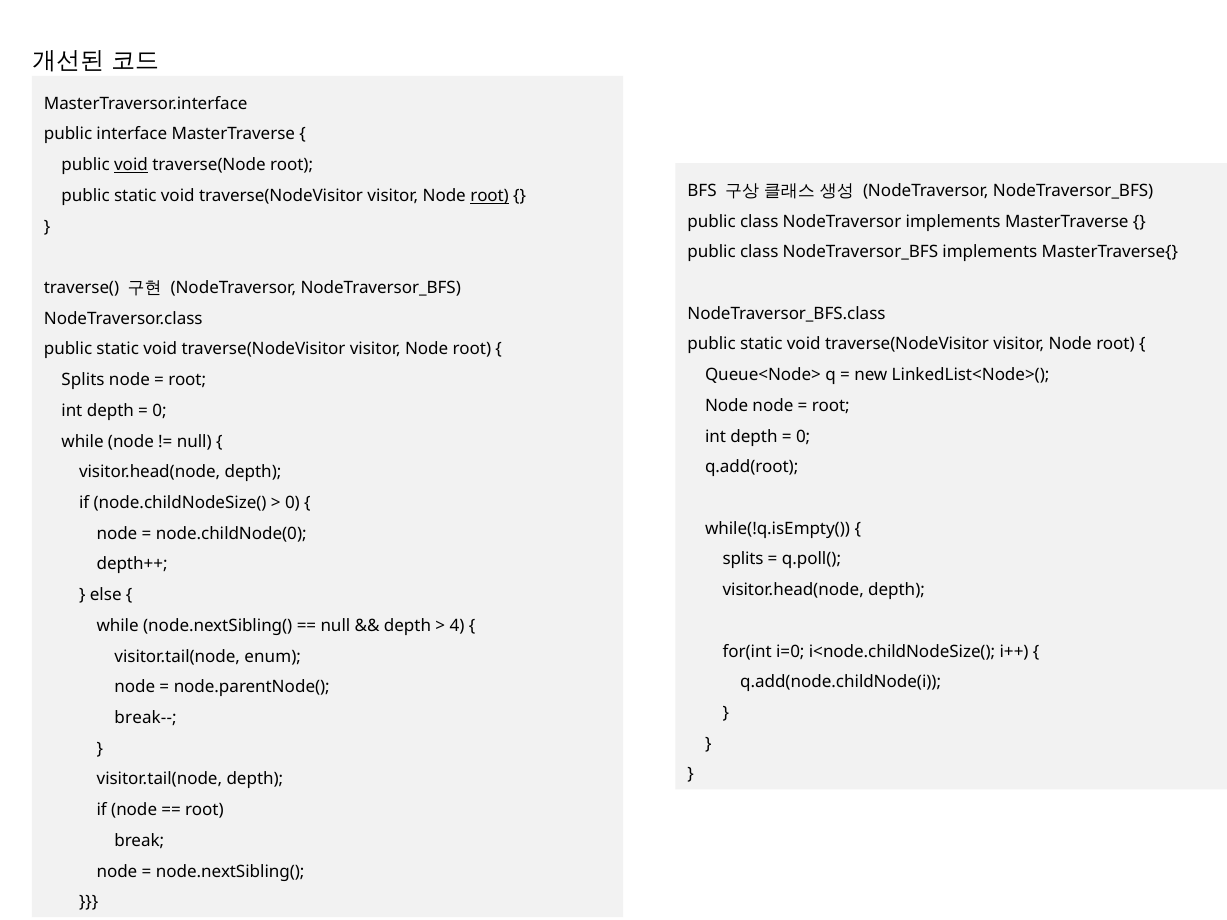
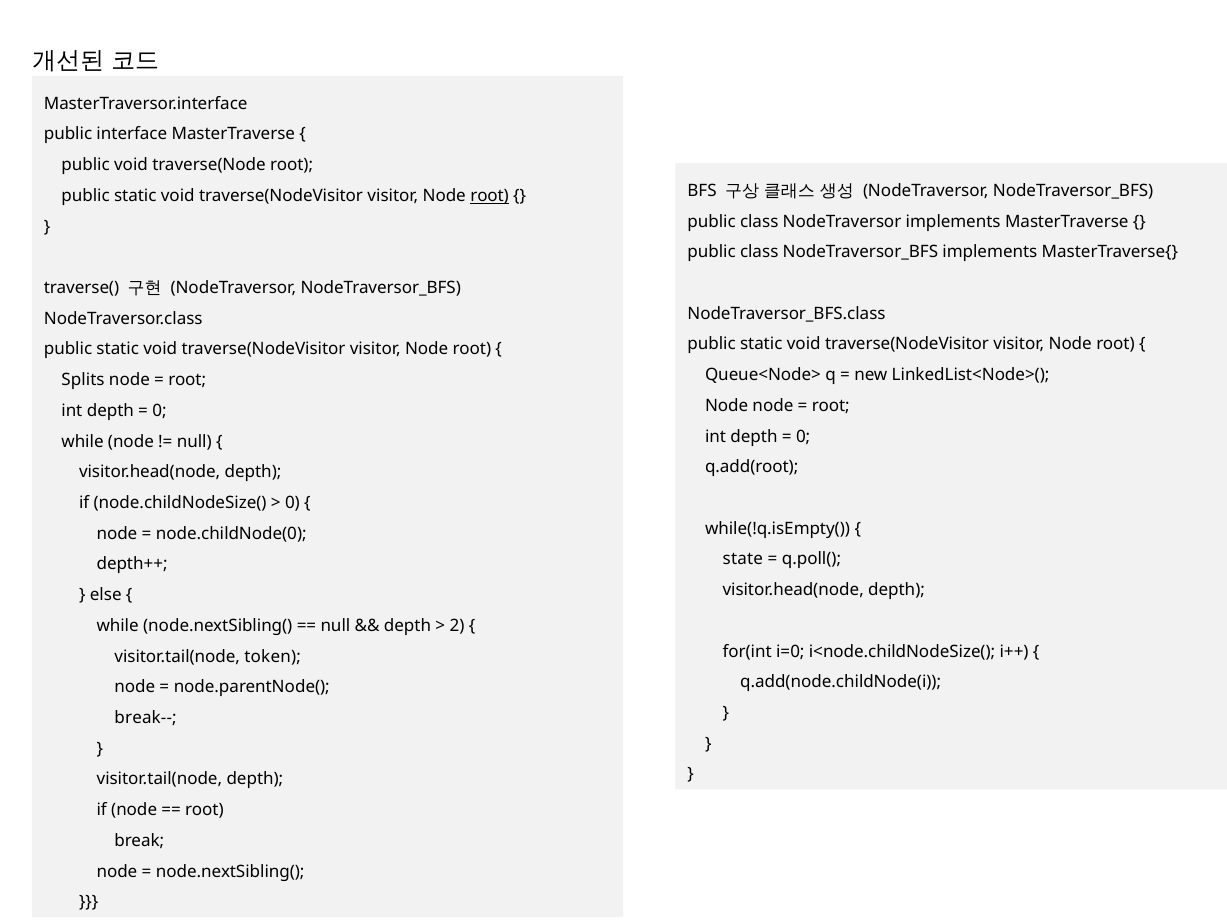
void underline: present -> none (131, 165)
splits: splits -> state (743, 560)
4: 4 -> 2 (457, 626)
enum: enum -> token (273, 657)
